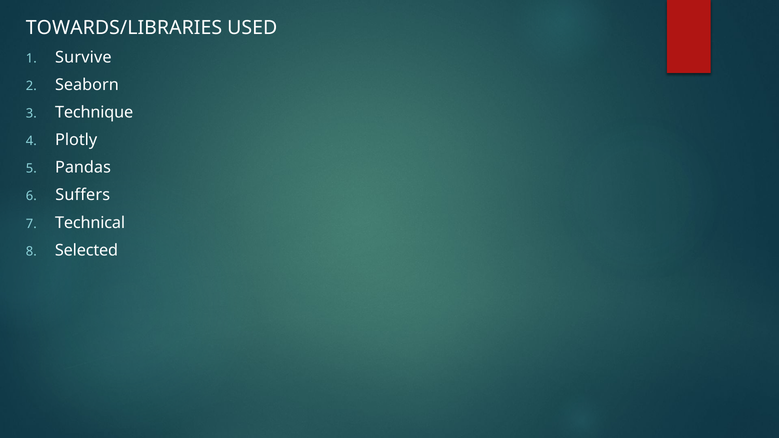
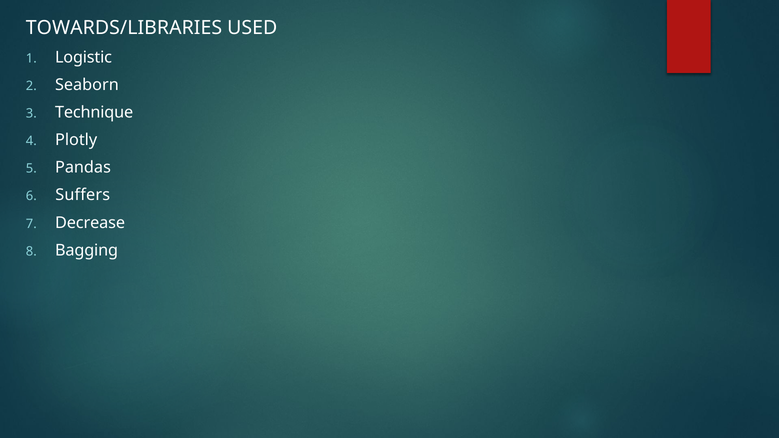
Survive: Survive -> Logistic (84, 57)
Technical: Technical -> Decrease (90, 223)
Selected: Selected -> Bagging (87, 250)
